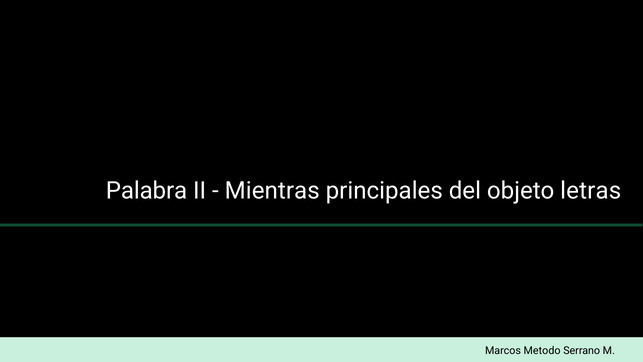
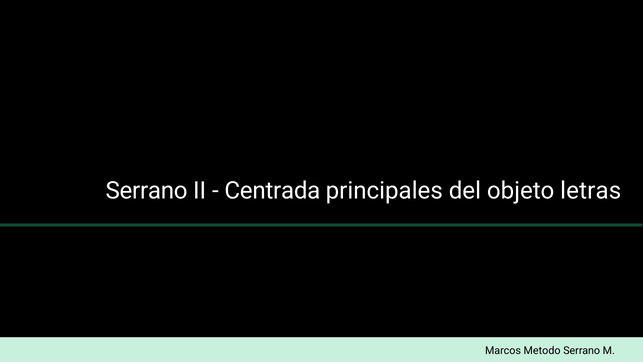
Palabra: Palabra -> Serrano (147, 191)
Mientras: Mientras -> Centrada (272, 191)
